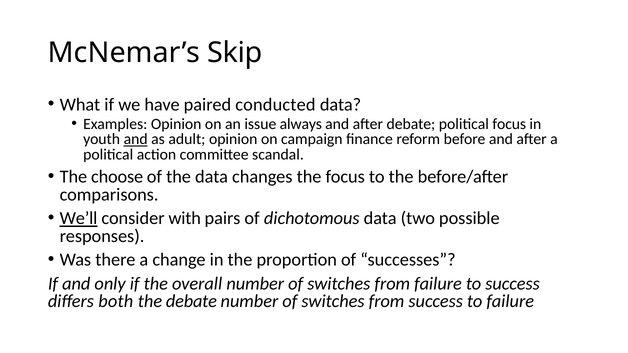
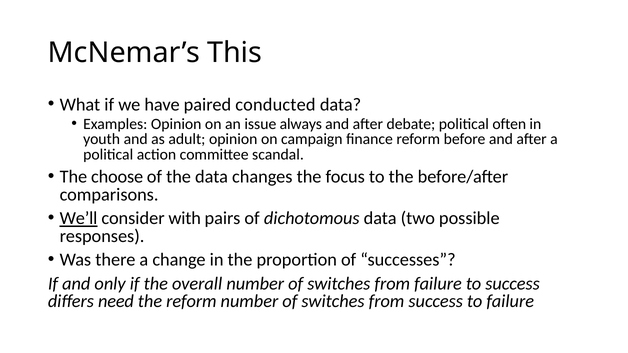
Skip: Skip -> This (235, 53)
political focus: focus -> often (509, 124)
and underline: present -> none (136, 139)
both: both -> need (116, 302)
the debate: debate -> reform (191, 302)
